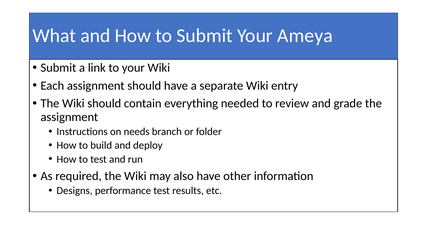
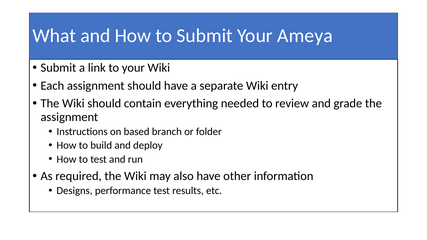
needs: needs -> based (137, 132)
